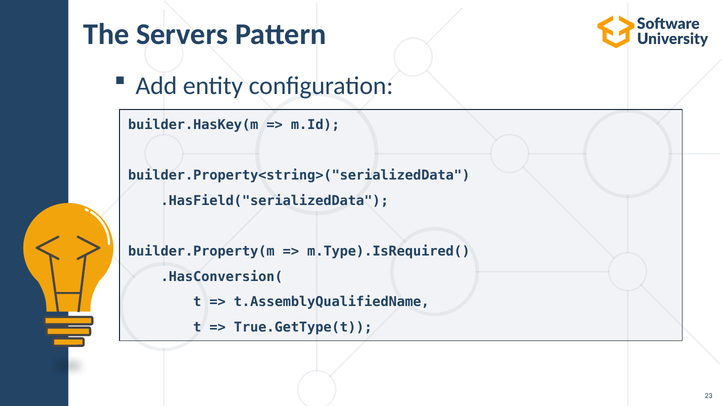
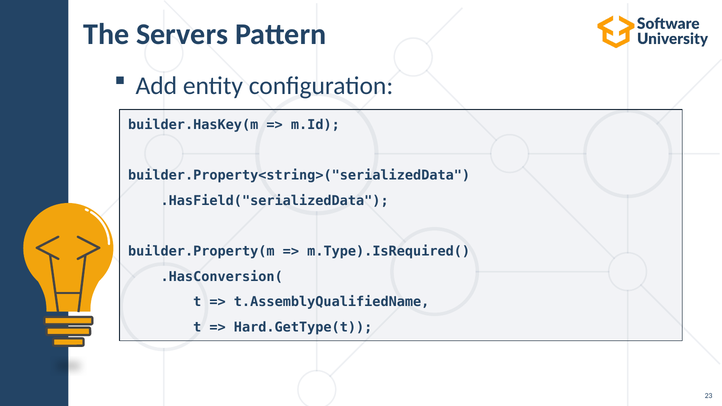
True.GetType(t: True.GetType(t -> Hard.GetType(t (303, 327)
